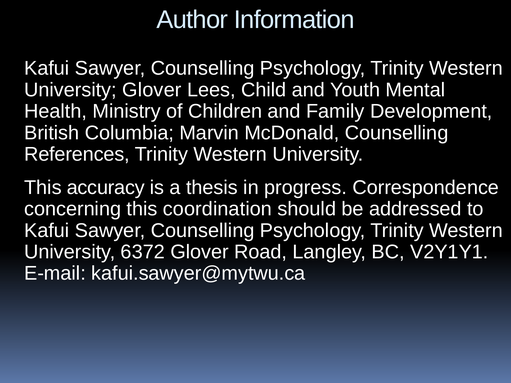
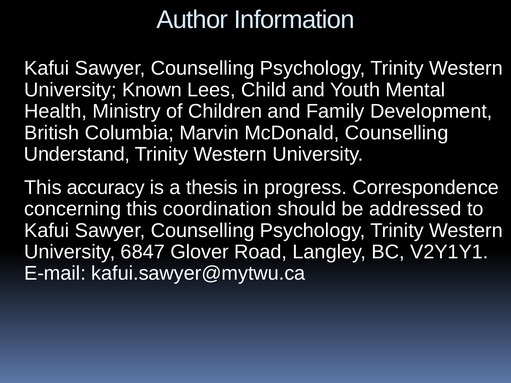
University Glover: Glover -> Known (152, 90)
References: References -> Understand (77, 154)
6372: 6372 -> 6847 (143, 252)
